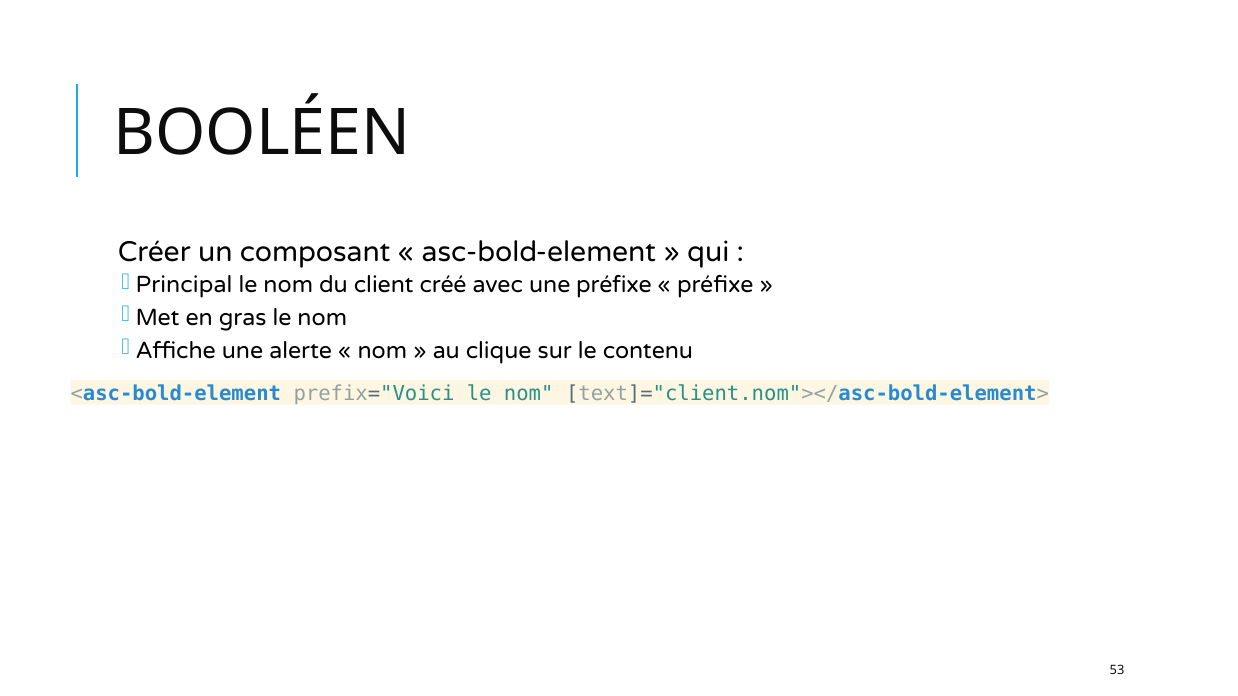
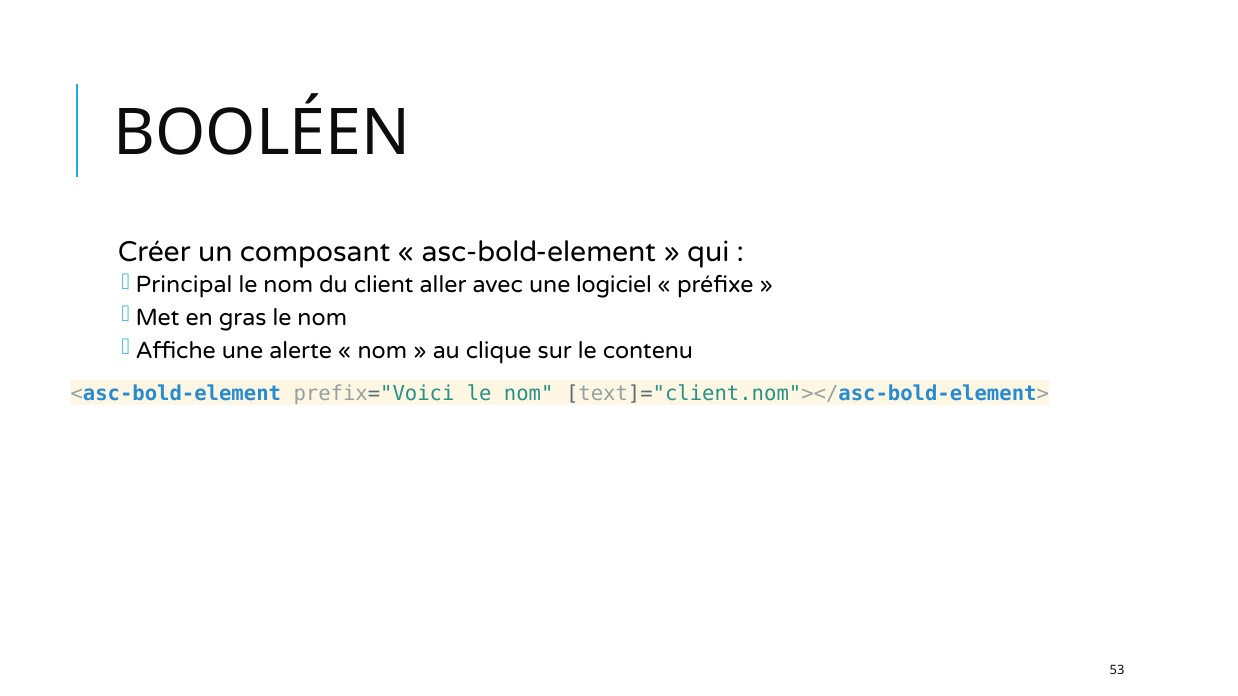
créé: créé -> aller (443, 285)
une préfixe: préfixe -> logiciel (614, 285)
